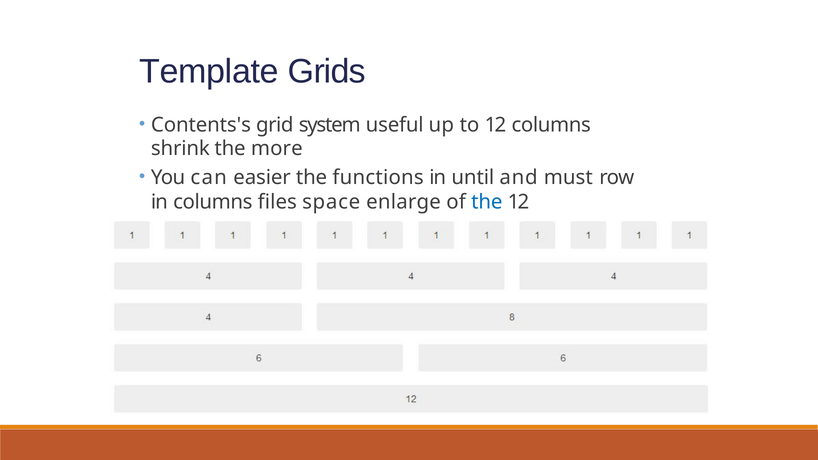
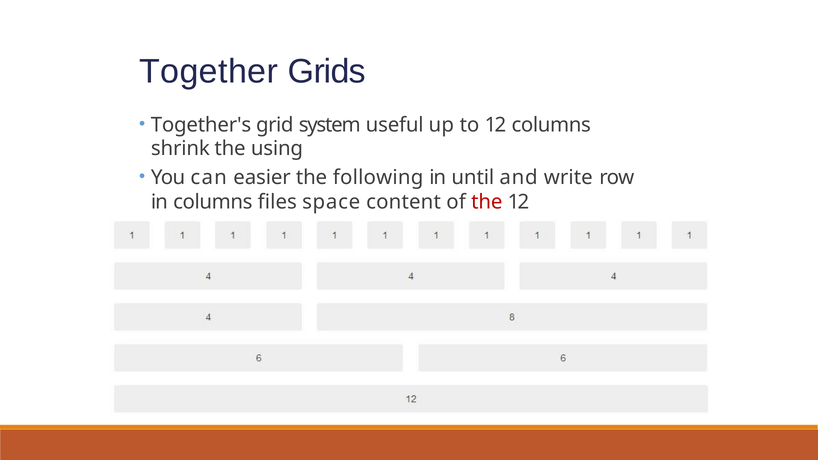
Template: Template -> Together (209, 71)
Contents's: Contents's -> Together's (201, 125)
more: more -> using (277, 149)
functions: functions -> following (378, 177)
must: must -> write (568, 177)
enlarge: enlarge -> content (404, 202)
the colour: blue -> red (487, 202)
